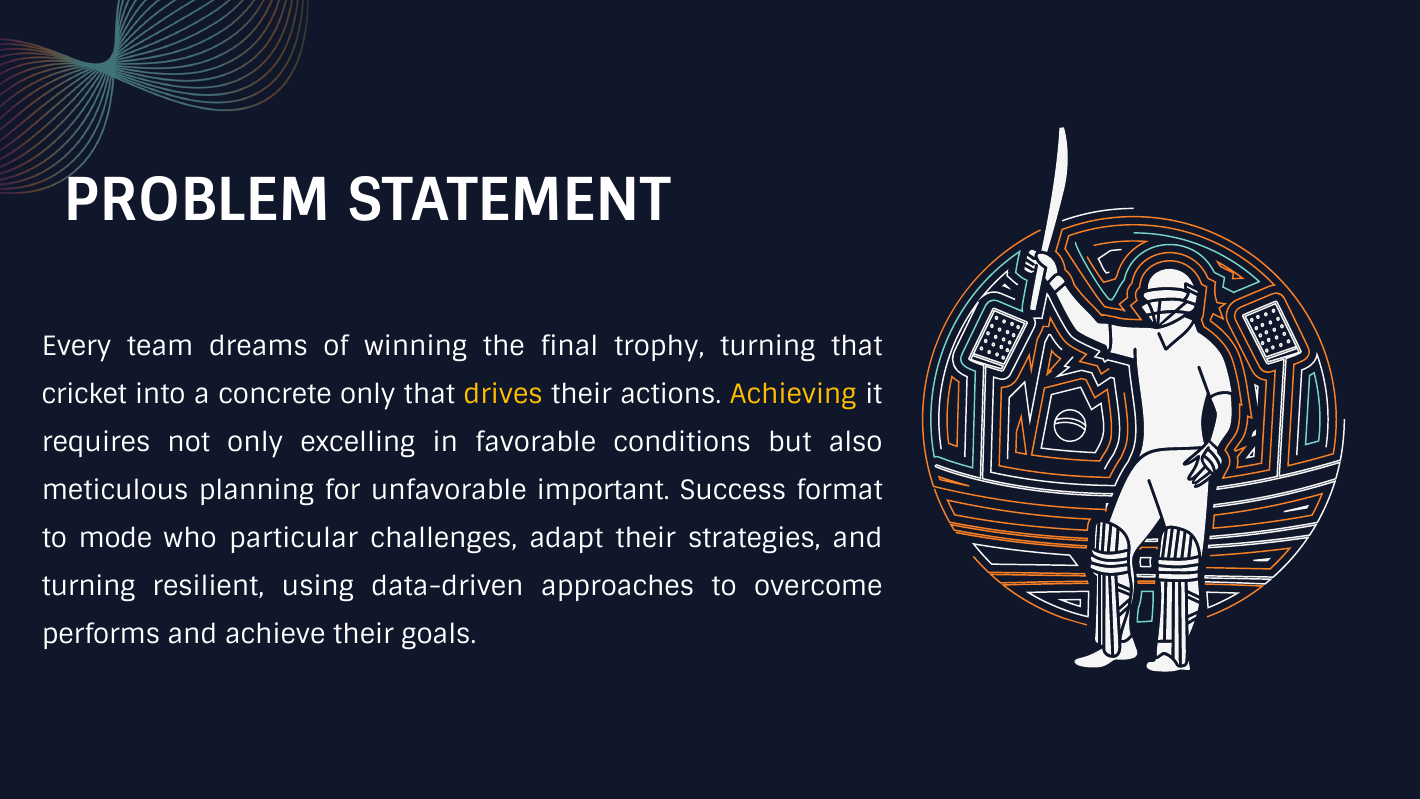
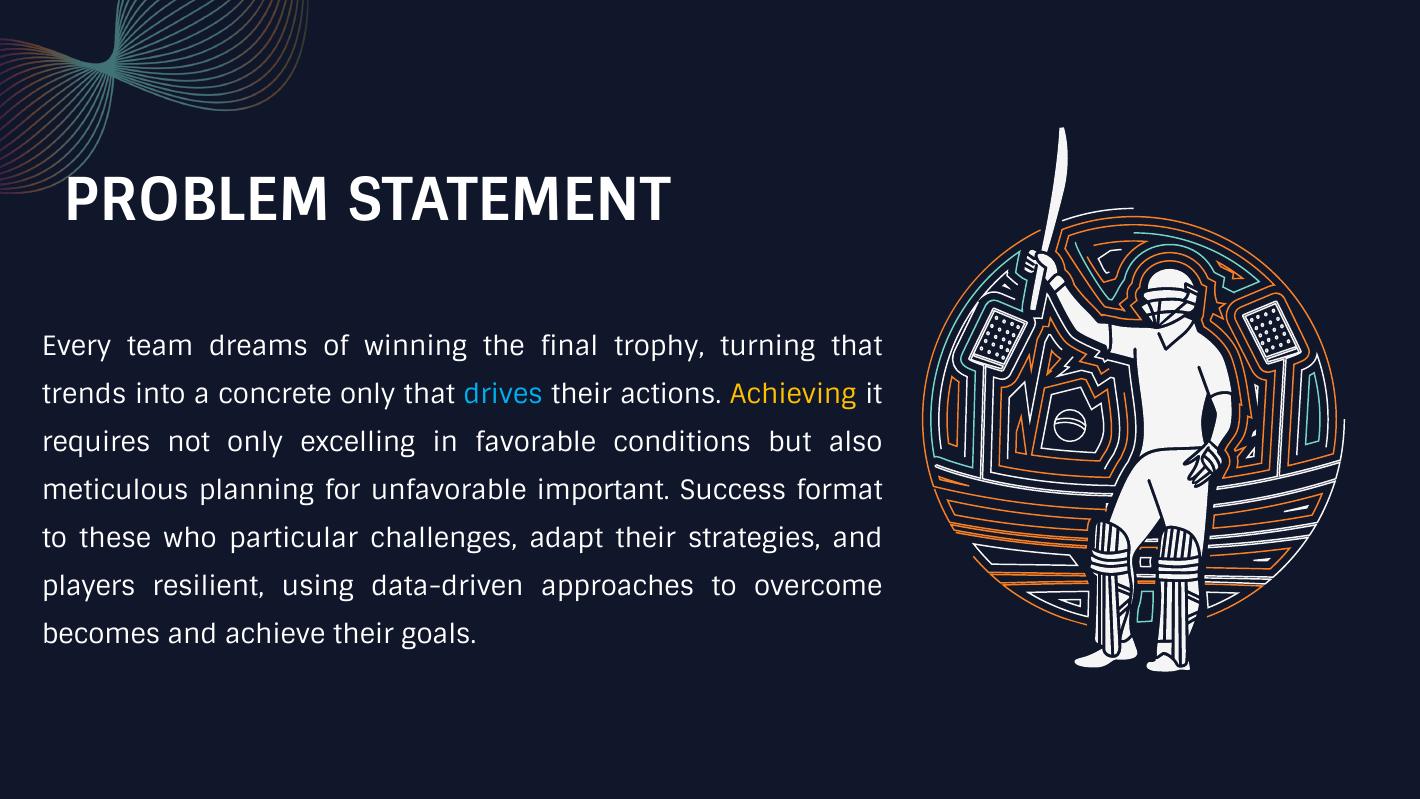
cricket: cricket -> trends (84, 395)
drives colour: yellow -> light blue (503, 395)
mode: mode -> these (115, 538)
turning: turning -> players (89, 586)
performs: performs -> becomes (101, 634)
